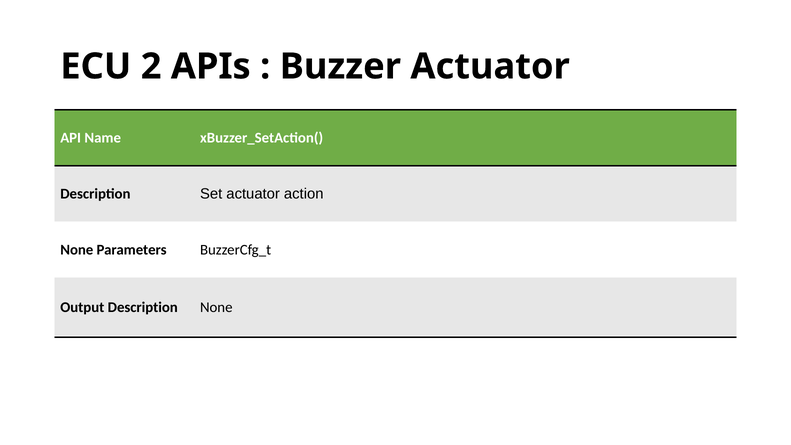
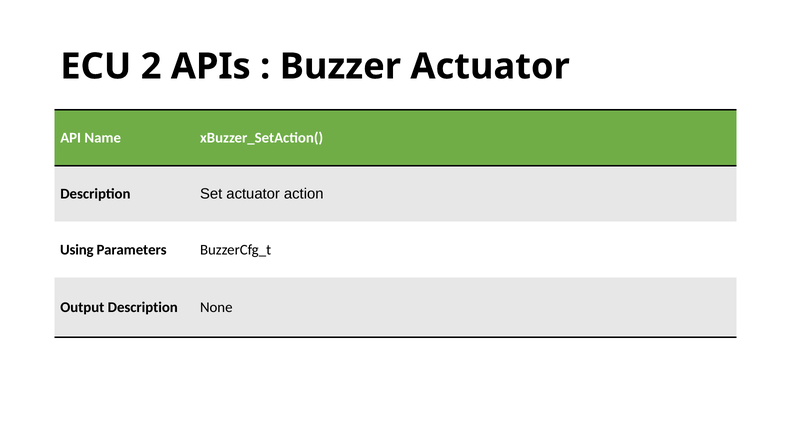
None: None -> Using (77, 250)
